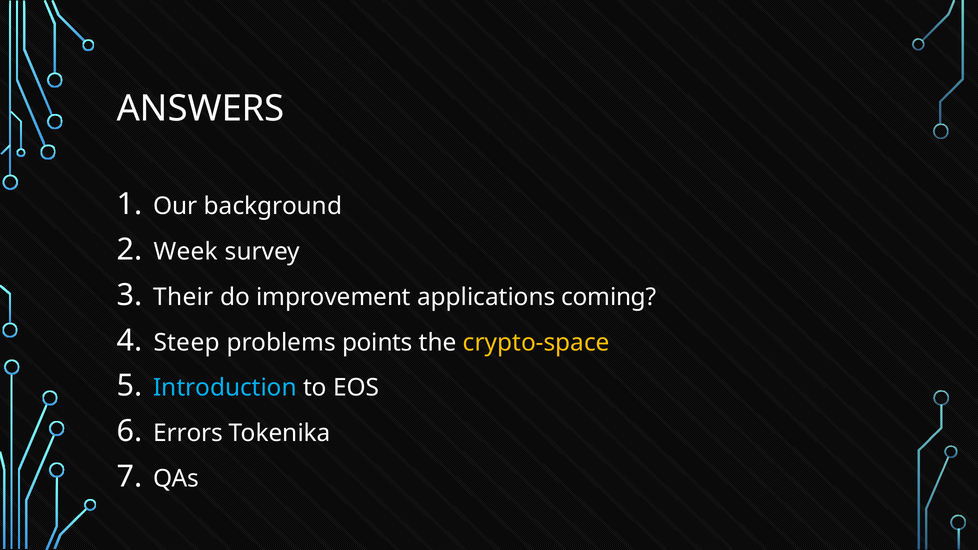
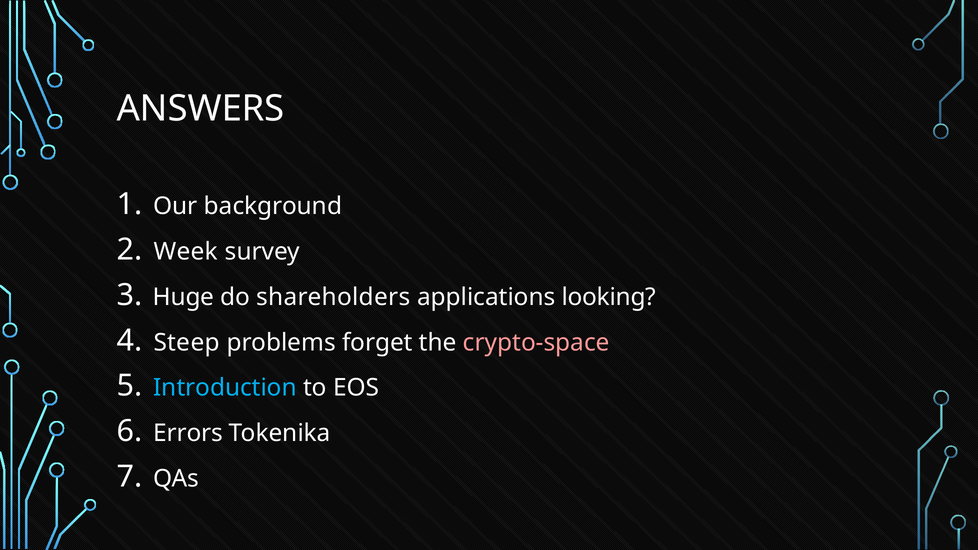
Their: Their -> Huge (184, 297)
improvement: improvement -> shareholders (333, 297)
coming: coming -> looking (609, 297)
points: points -> forget (377, 343)
crypto-space colour: yellow -> pink (536, 343)
